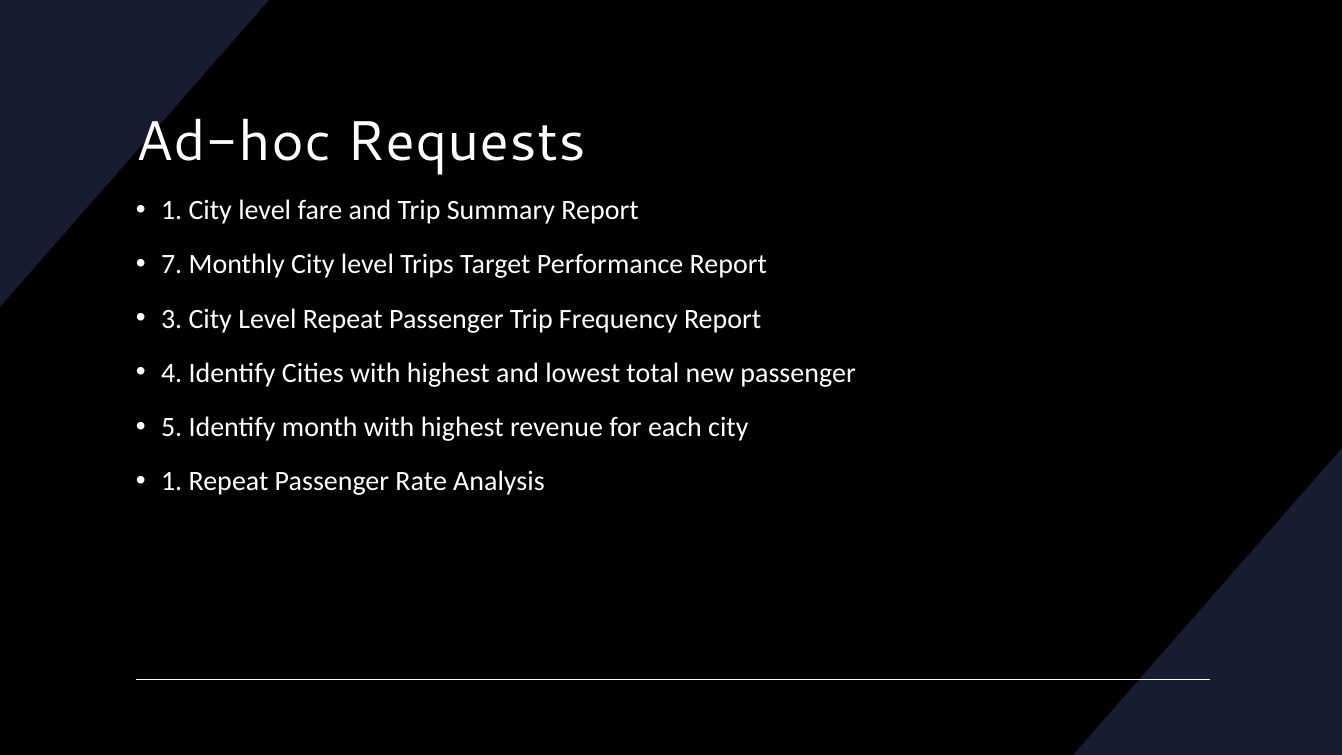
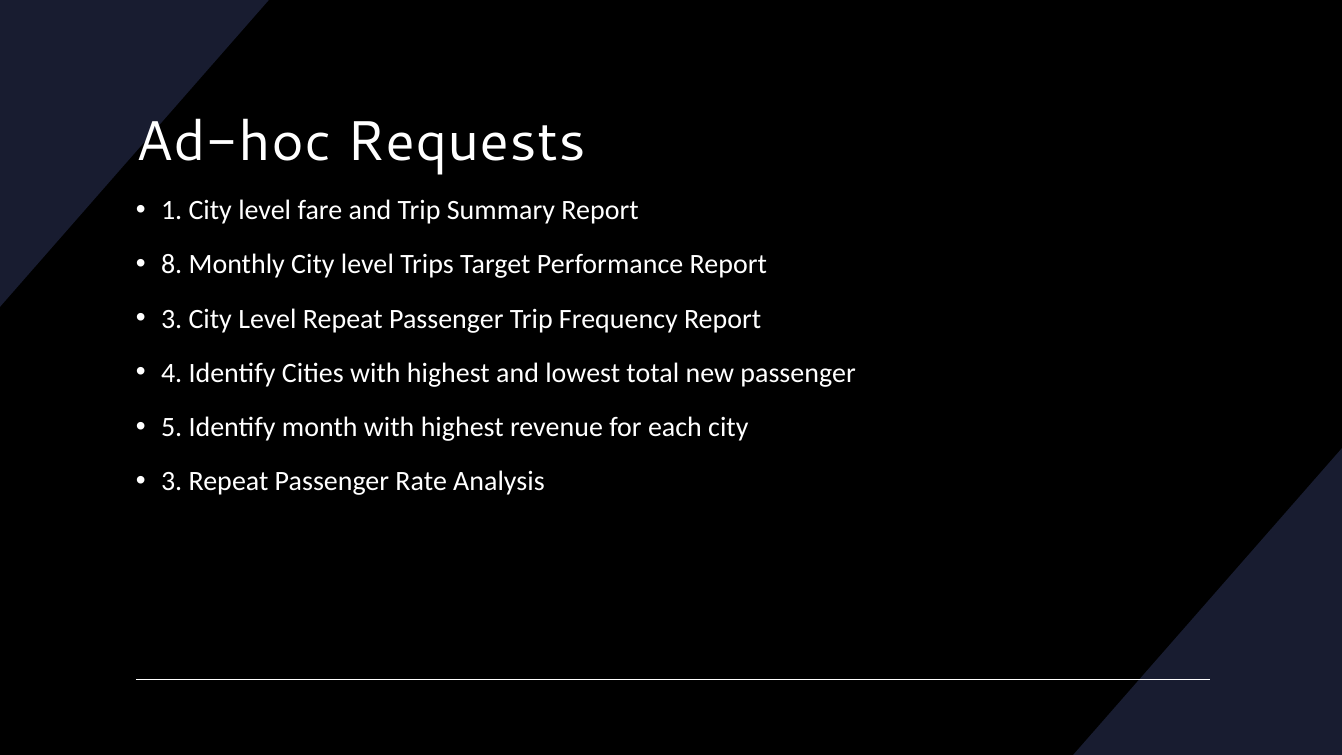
7: 7 -> 8 (172, 265)
1: 1 -> 3 (172, 482)
